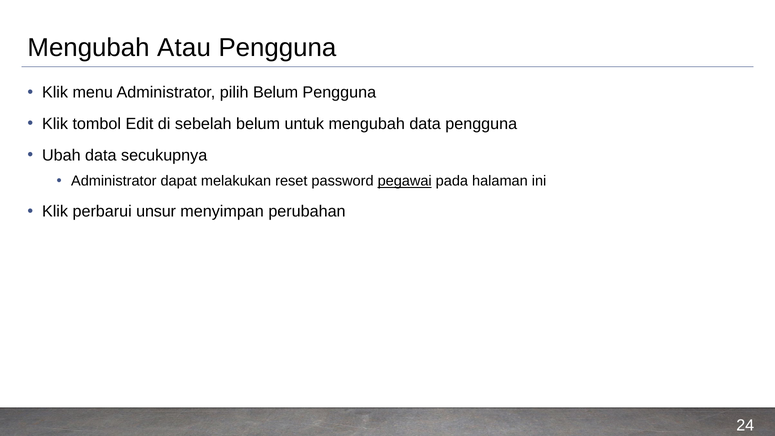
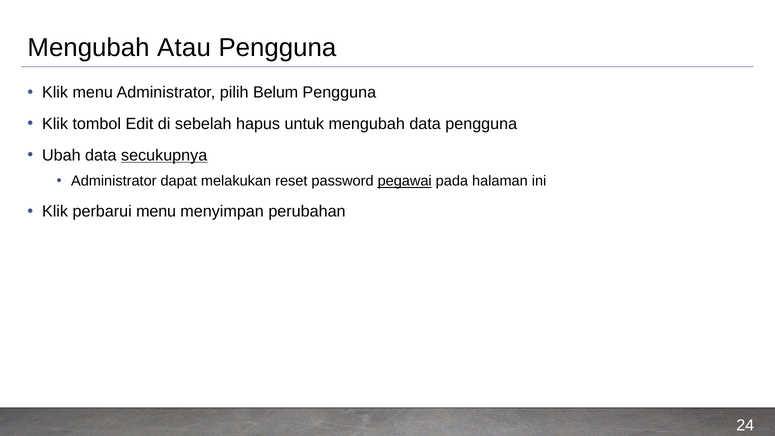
sebelah belum: belum -> hapus (258, 124)
secukupnya underline: none -> present (164, 155)
perbarui unsur: unsur -> menu (156, 212)
